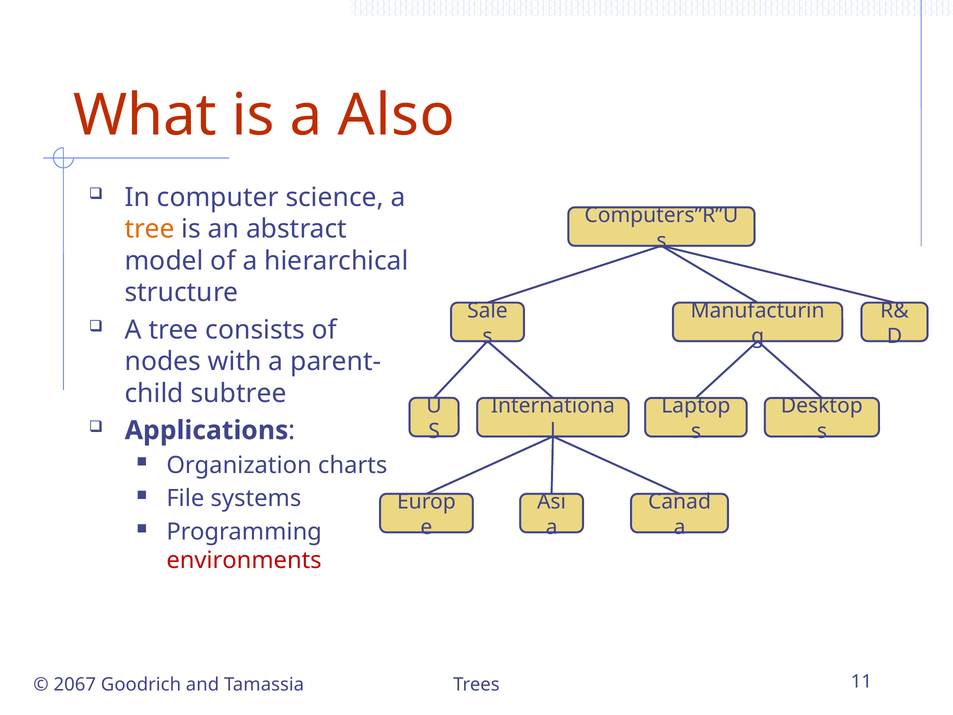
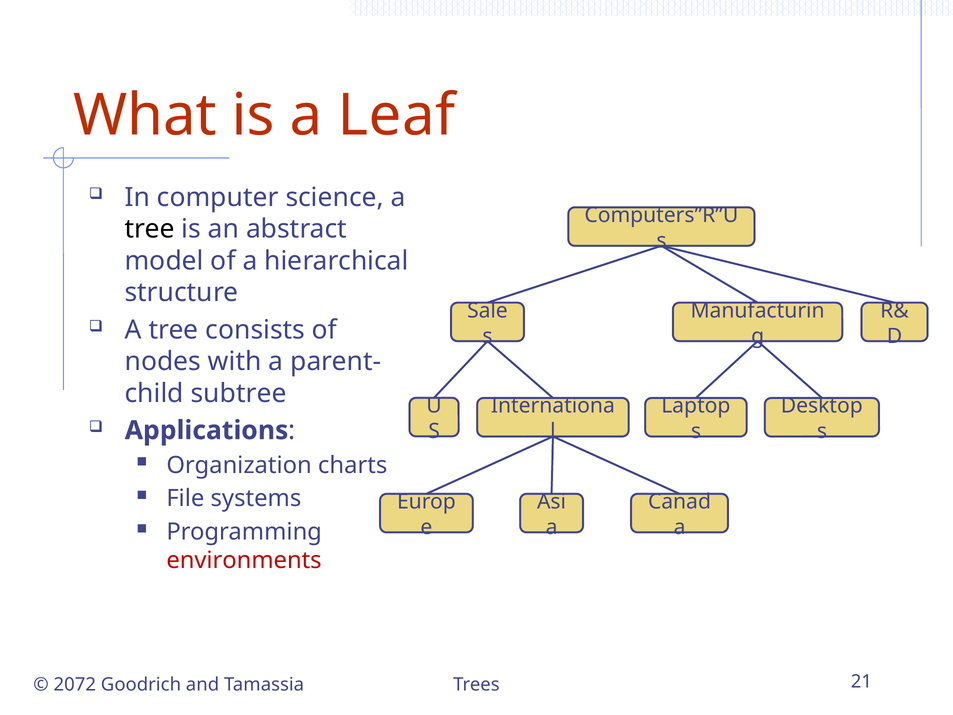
Also: Also -> Leaf (397, 115)
tree colour: orange -> black (150, 229)
2067: 2067 -> 2072 (75, 684)
11: 11 -> 21 (861, 681)
